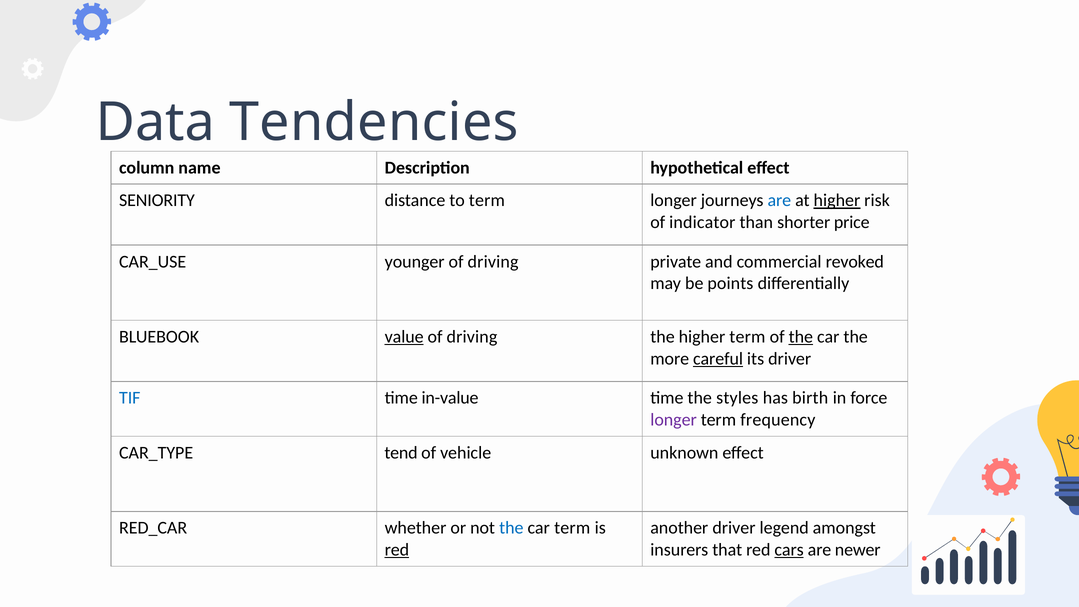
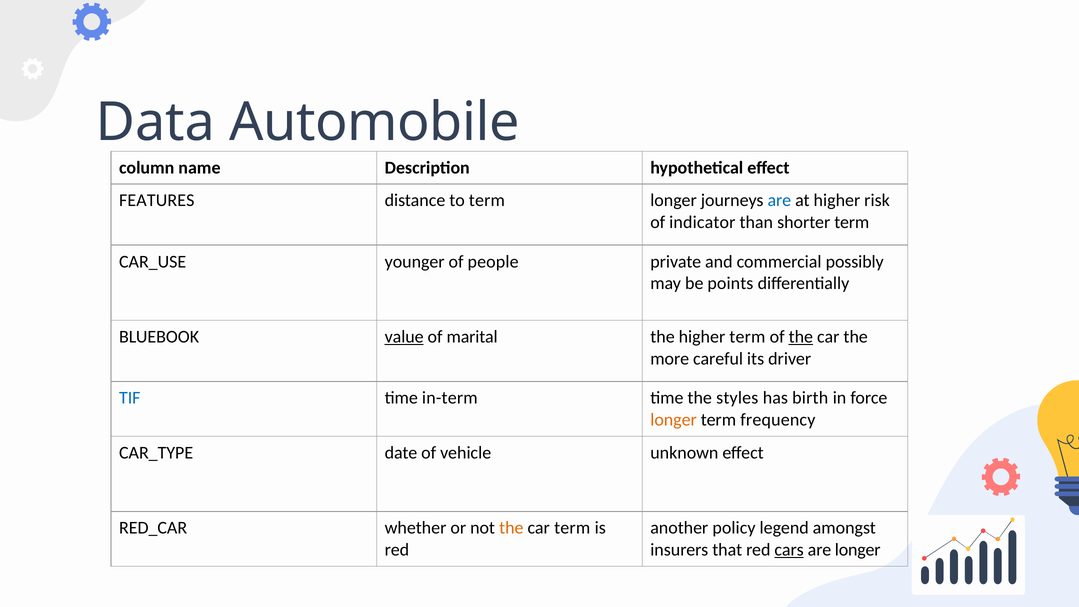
Tendencies: Tendencies -> Automobile (374, 123)
SENIORITY: SENIORITY -> FEATURES (157, 201)
higher underline: present -> none (837, 201)
shorter price: price -> term (852, 222)
driving: driving -> people (493, 262)
revoked: revoked -> possibly (855, 262)
driving: driving -> marital (472, 337)
careful underline: present -> none (718, 359)
in-value: in-value -> in-term (450, 398)
longer colour: purple -> orange (674, 420)
tend: tend -> date (401, 453)
the colour: blue -> orange (511, 528)
another driver: driver -> policy (734, 528)
red underline: present -> none (397, 550)
are newer: newer -> longer (858, 550)
